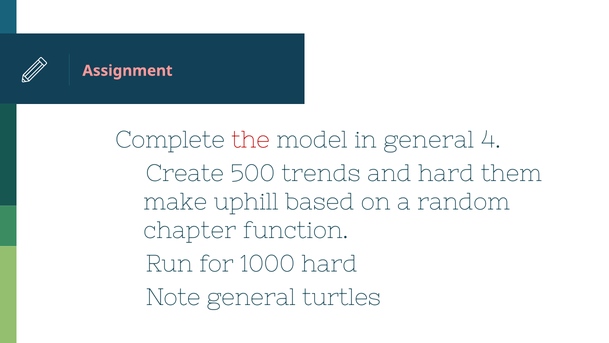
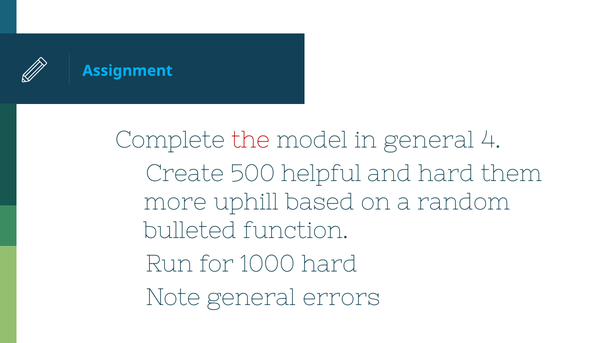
Assignment colour: pink -> light blue (128, 71)
trends: trends -> helpful (321, 173)
make: make -> more (175, 202)
chapter: chapter -> bulleted (190, 230)
turtles: turtles -> errors (341, 297)
